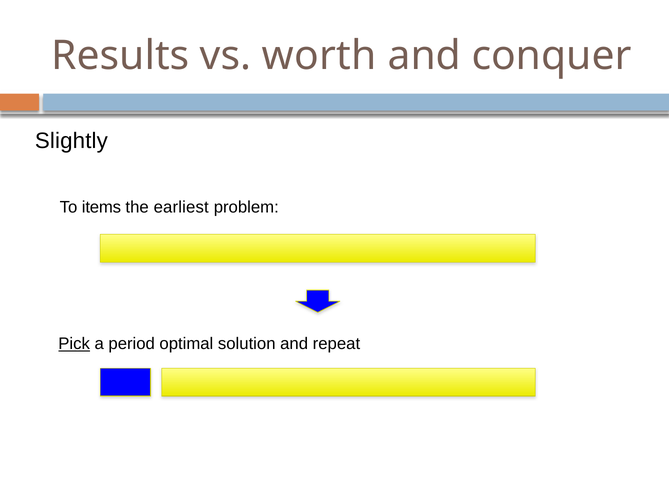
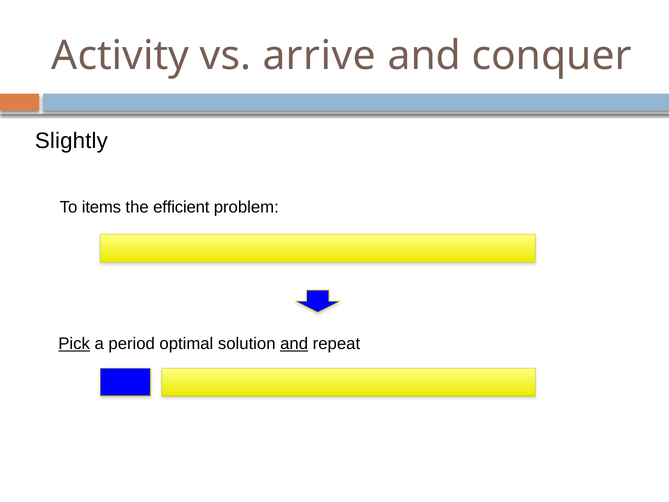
Results: Results -> Activity (120, 56)
worth: worth -> arrive (319, 56)
earliest: earliest -> efficient (181, 207)
and underline: none -> present (294, 343)
